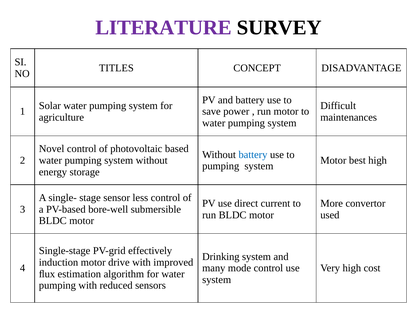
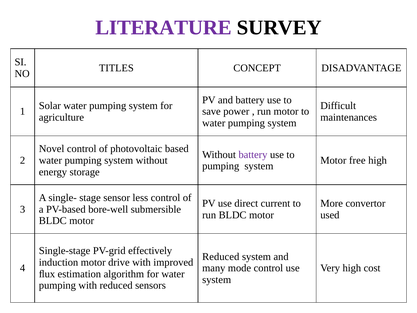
battery colour: blue -> purple (253, 154)
best: best -> free (357, 160)
Drinking: Drinking -> Reduced (221, 256)
